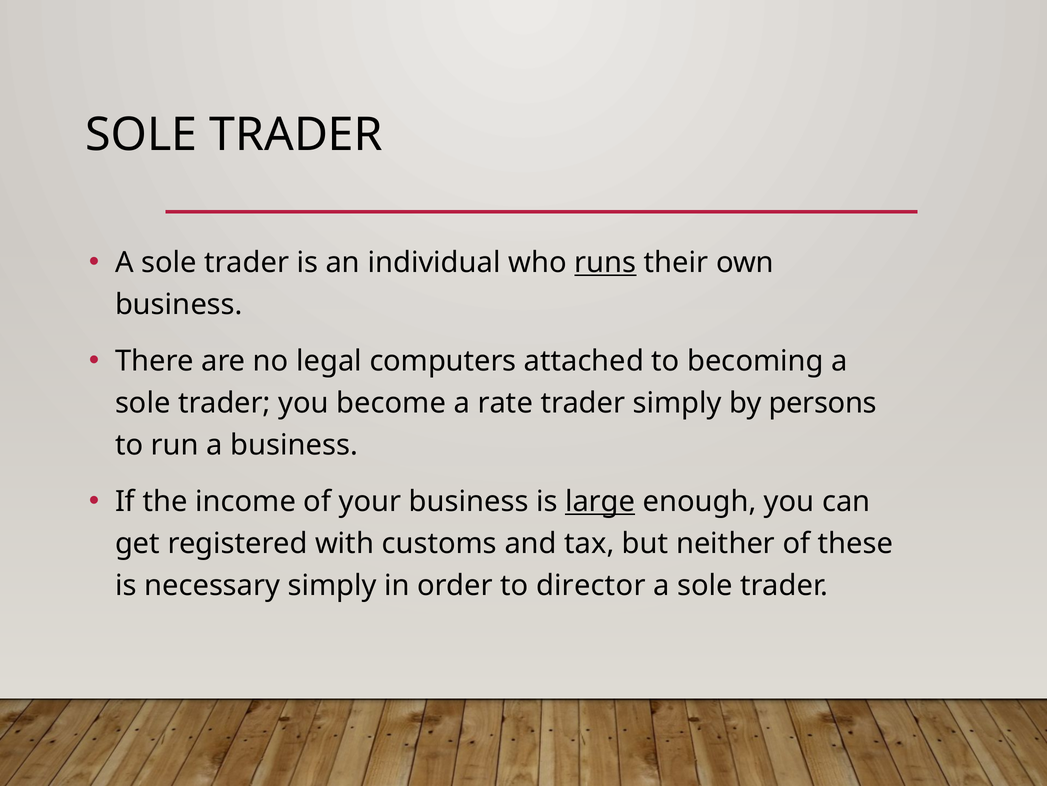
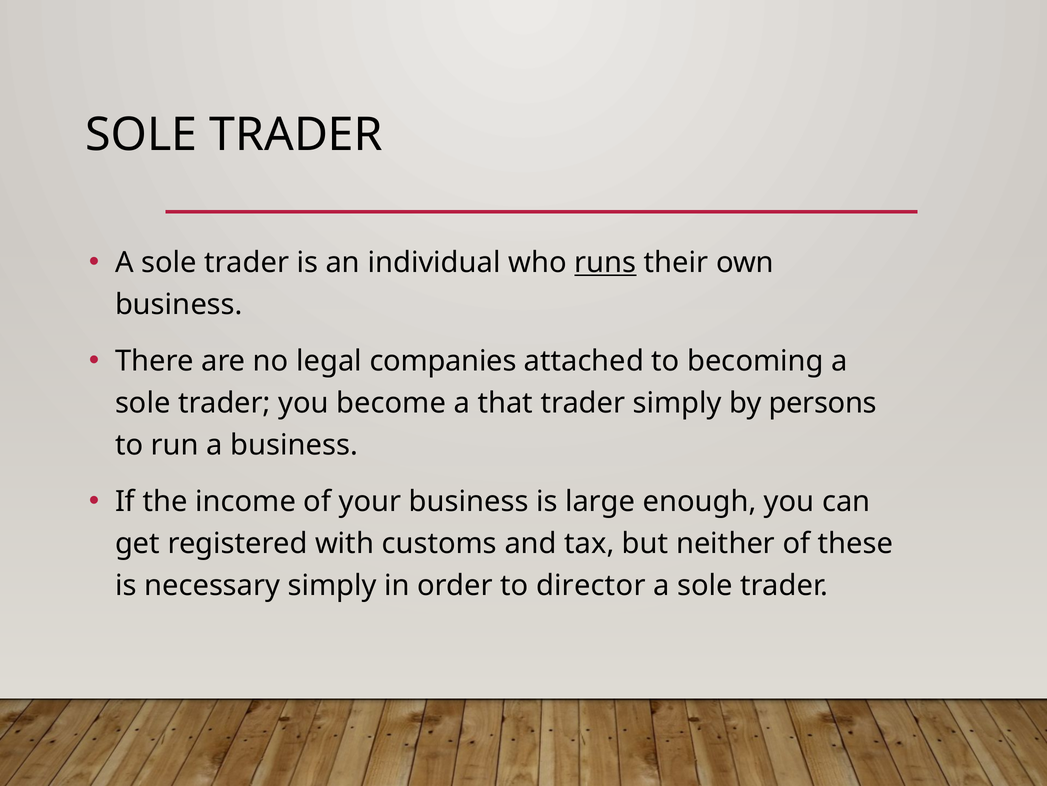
computers: computers -> companies (443, 361)
rate: rate -> that (505, 403)
large underline: present -> none (600, 501)
